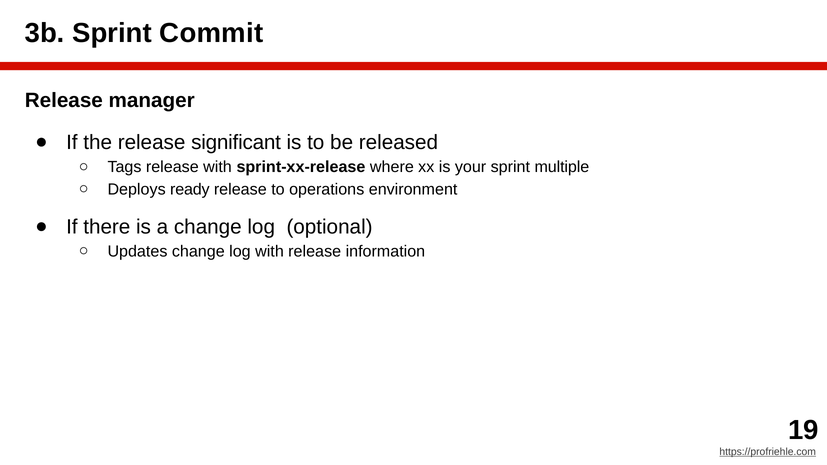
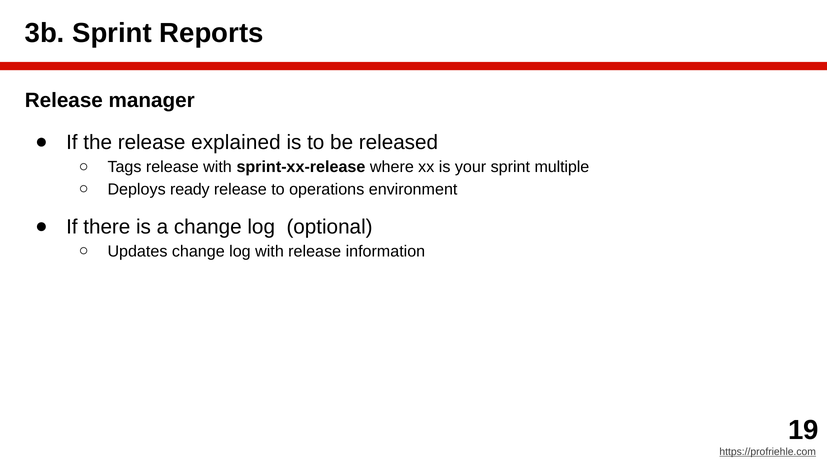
Commit: Commit -> Reports (211, 33)
significant: significant -> explained (236, 143)
